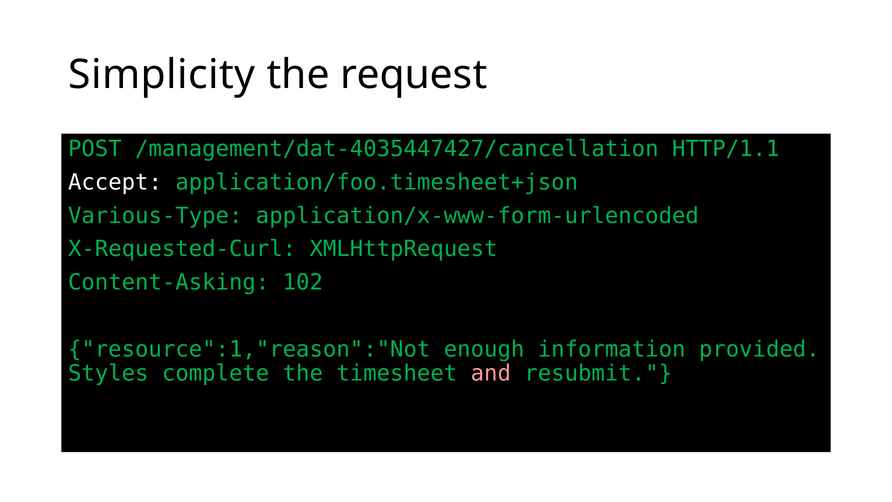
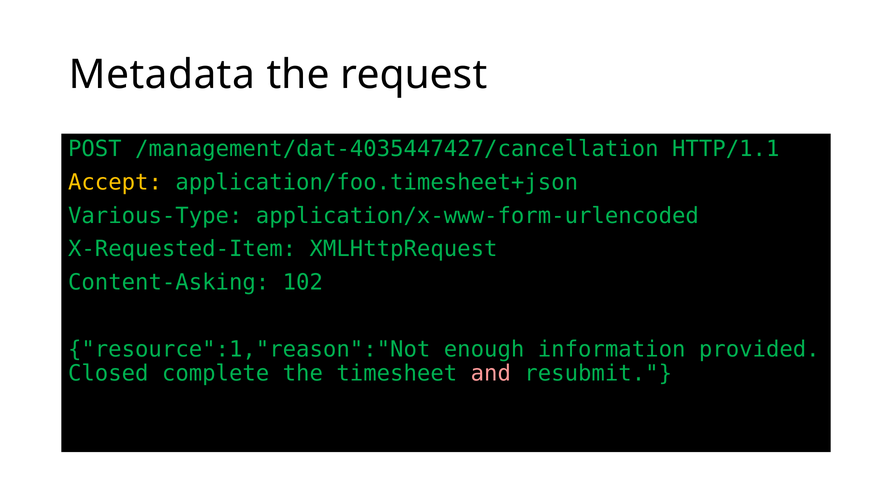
Simplicity: Simplicity -> Metadata (162, 75)
Accept colour: white -> yellow (115, 182)
X-Requested-Curl: X-Requested-Curl -> X-Requested-Item (182, 249)
Styles: Styles -> Closed (108, 373)
